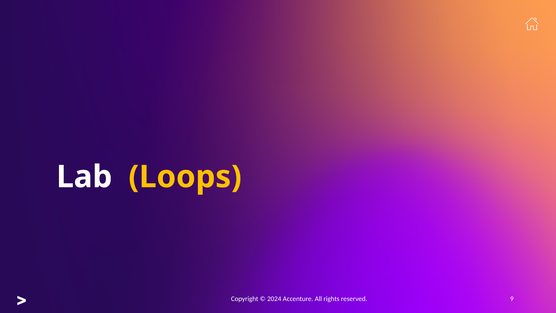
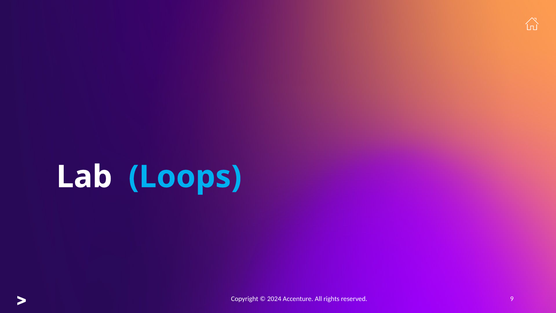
Loops colour: yellow -> light blue (185, 177)
